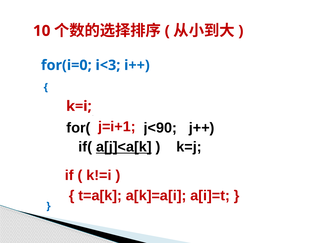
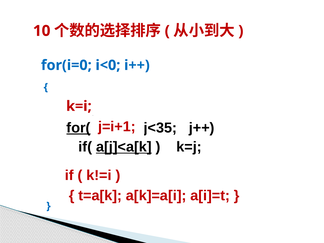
i<3: i<3 -> i<0 (108, 65)
for( underline: none -> present (78, 128)
j<90: j<90 -> j<35 (160, 128)
